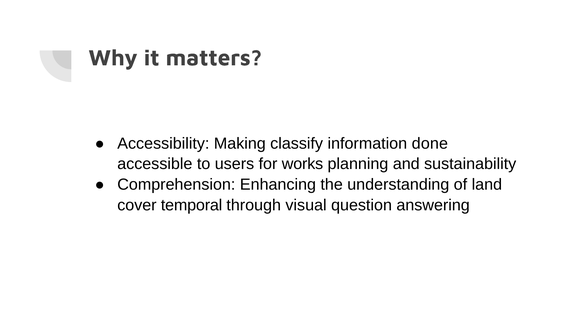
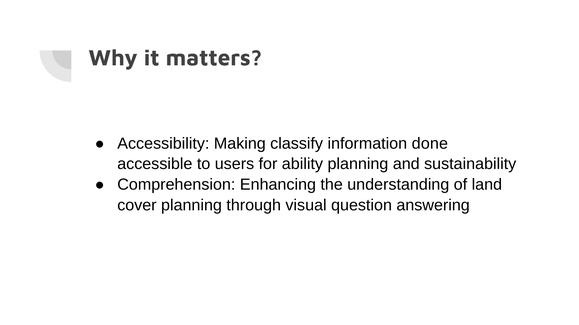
works: works -> ability (302, 164)
cover temporal: temporal -> planning (191, 206)
